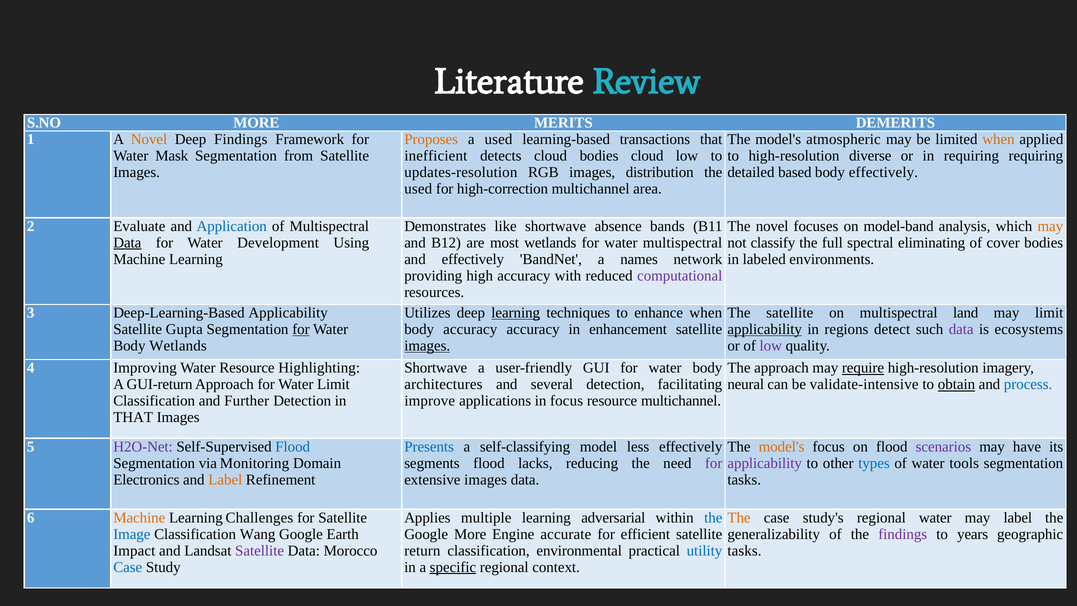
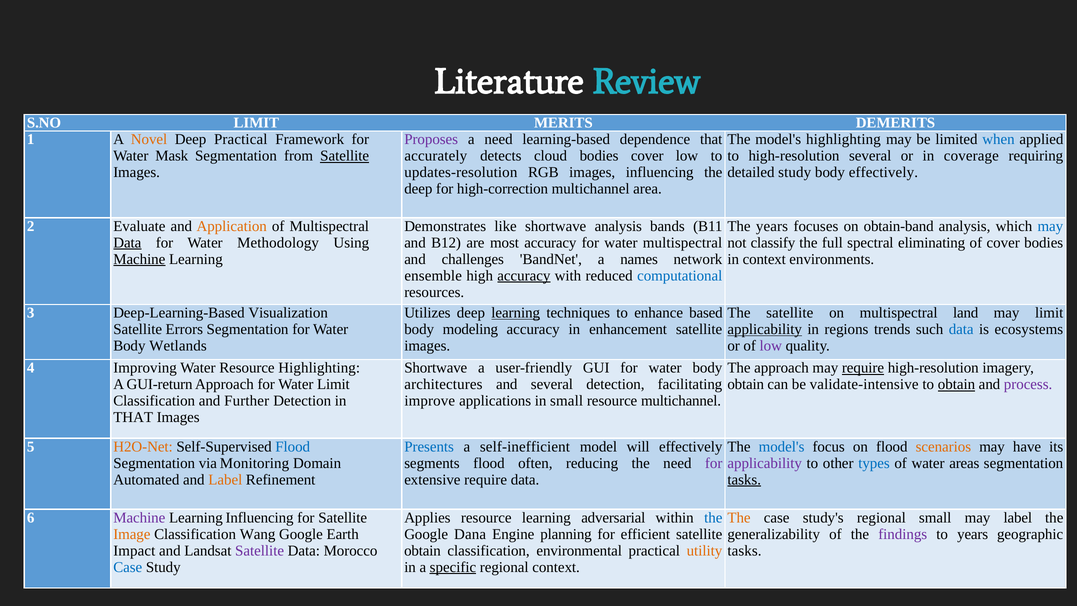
S.NO MORE: MORE -> LIMIT (256, 123)
Deep Findings: Findings -> Practical (241, 139)
Proposes colour: orange -> purple (431, 139)
a used: used -> need (499, 139)
transactions: transactions -> dependence (655, 139)
model's atmospheric: atmospheric -> highlighting (843, 139)
when colour: orange -> blue (999, 139)
Satellite underline: none -> present (345, 156)
inefficient: inefficient -> accurately (436, 156)
bodies cloud: cloud -> cover (647, 156)
high-resolution diverse: diverse -> several (870, 156)
in requiring: requiring -> coverage (971, 156)
images distribution: distribution -> influencing (660, 172)
detailed based: based -> study (795, 172)
used: used -> deep (418, 189)
Application colour: blue -> orange (232, 226)
shortwave absence: absence -> analysis (618, 226)
The novel: novel -> years (772, 226)
model-band: model-band -> obtain-band (899, 226)
may colour: orange -> blue (1050, 226)
Development: Development -> Methodology (278, 243)
most wetlands: wetlands -> accuracy (550, 243)
Machine underline: none -> present (139, 259)
and effectively: effectively -> challenges (473, 259)
in labeled: labeled -> context (764, 259)
providing: providing -> ensemble (433, 276)
accuracy underline: none -> present (524, 276)
computational colour: purple -> blue (680, 276)
Deep-Learning-Based Applicability: Applicability -> Visualization (288, 313)
enhance when: when -> based (706, 313)
Gupta: Gupta -> Errors (184, 329)
for underline: present -> none (301, 329)
body accuracy: accuracy -> modeling (470, 329)
detect: detect -> trends (892, 329)
data colour: purple -> blue (961, 329)
images underline: present -> none (427, 346)
neural: neural -> obtain (746, 384)
process colour: blue -> purple (1028, 384)
in focus: focus -> small (567, 401)
H2O-Net colour: purple -> orange (143, 447)
self-classifying: self-classifying -> self-inefficient (525, 447)
less: less -> will (638, 447)
model's colour: orange -> blue (782, 447)
scenarios colour: purple -> orange (943, 447)
lacks: lacks -> often (535, 463)
tools: tools -> areas (964, 463)
Electronics: Electronics -> Automated (146, 480)
extensive images: images -> require (486, 480)
tasks underline: none -> present (744, 480)
Machine colour: orange -> purple (139, 517)
Learning Challenges: Challenges -> Influencing (260, 517)
Applies multiple: multiple -> resource (486, 517)
regional water: water -> small (935, 517)
Image colour: blue -> orange (132, 534)
Google More: More -> Dana (470, 534)
accurate: accurate -> planning (566, 534)
return: return -> obtain (422, 550)
utility colour: blue -> orange (704, 550)
